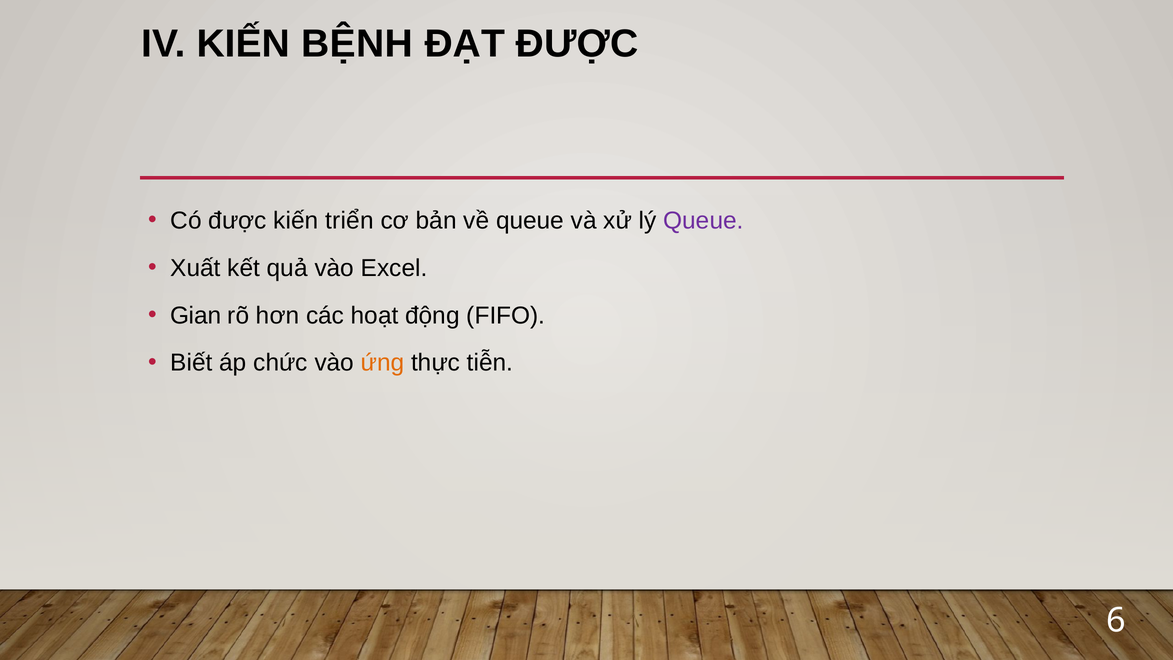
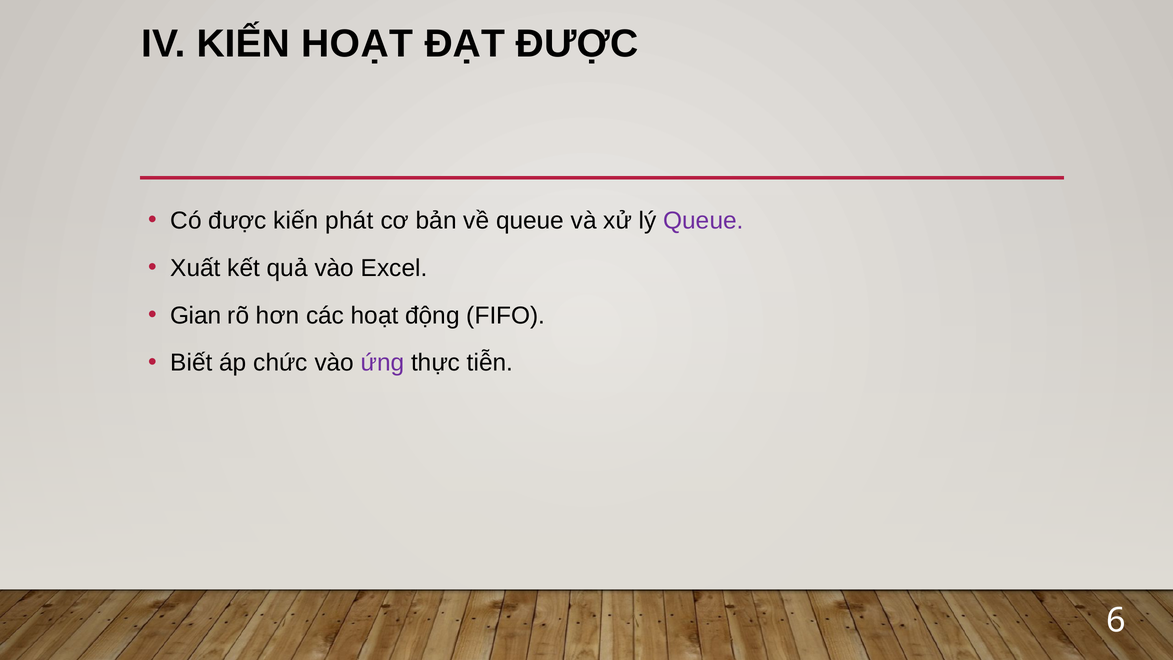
KIẾN BỆNH: BỆNH -> HOẠT (357, 44)
triển: triển -> phát (349, 221)
ứng colour: orange -> purple (382, 363)
